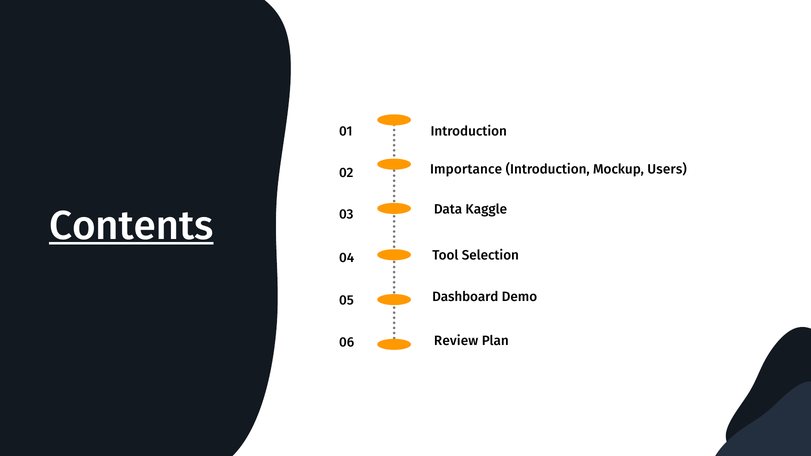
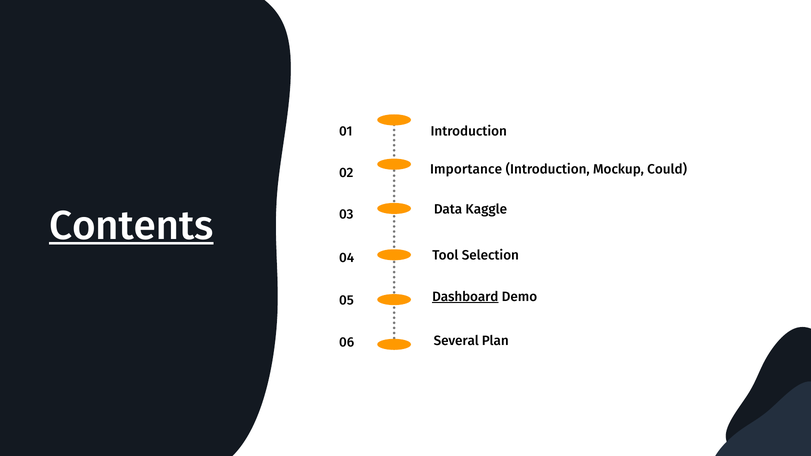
Users: Users -> Could (667, 169)
Dashboard underline: none -> present (465, 297)
Review: Review -> Several (456, 341)
